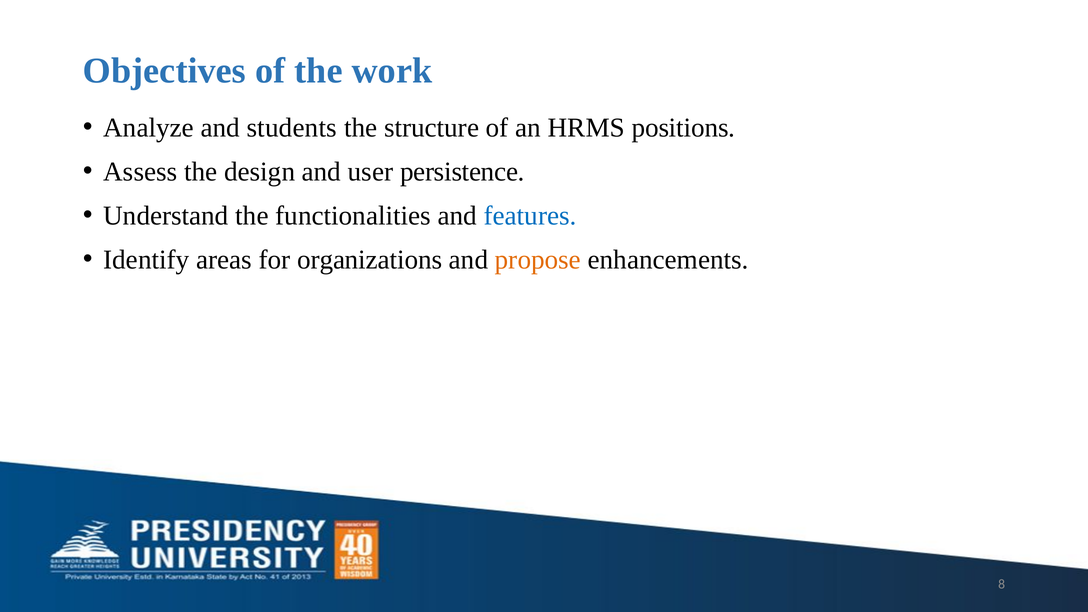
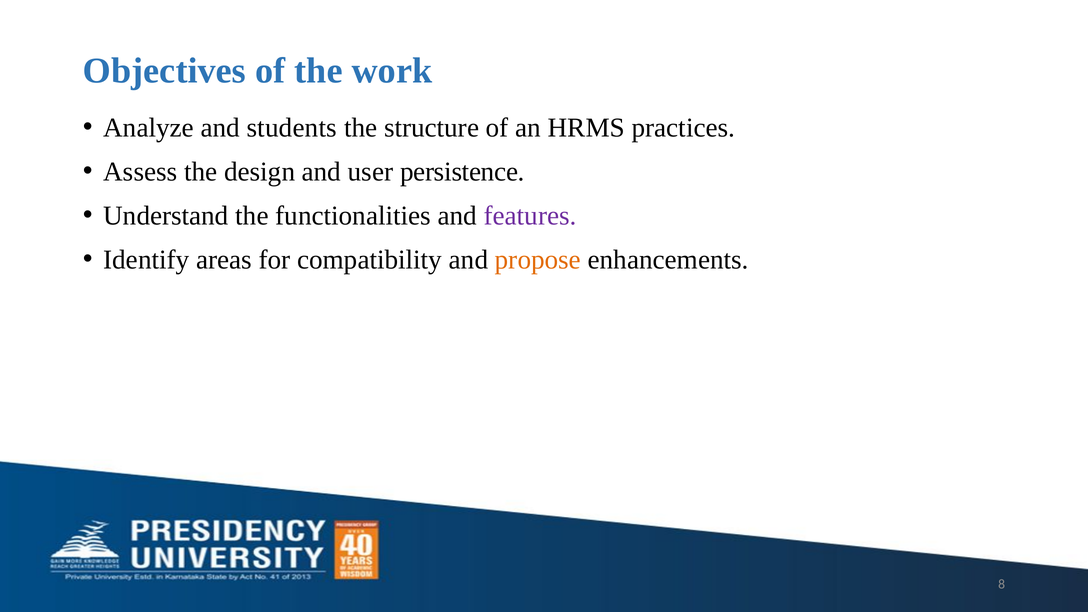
positions: positions -> practices (683, 128)
features colour: blue -> purple (530, 216)
organizations: organizations -> compatibility (370, 260)
